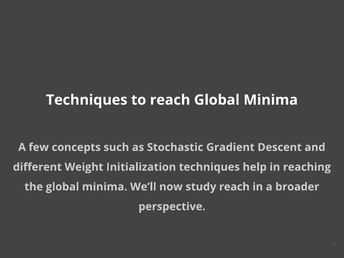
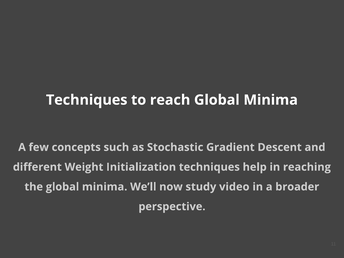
study reach: reach -> video (234, 187)
